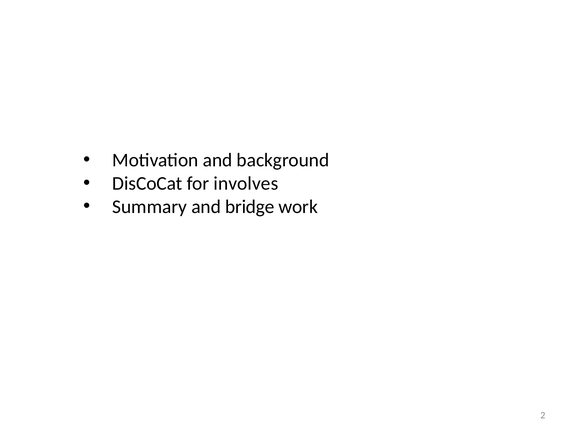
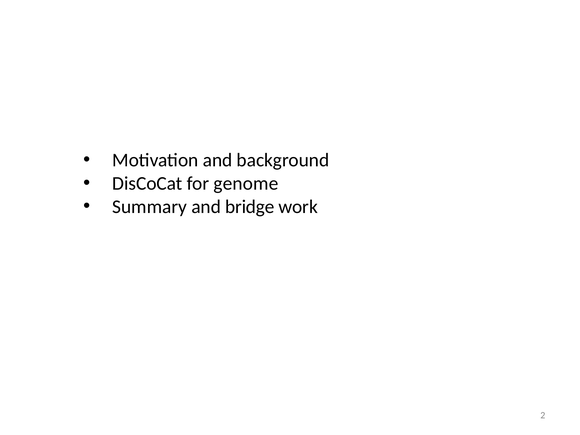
involves: involves -> genome (246, 183)
